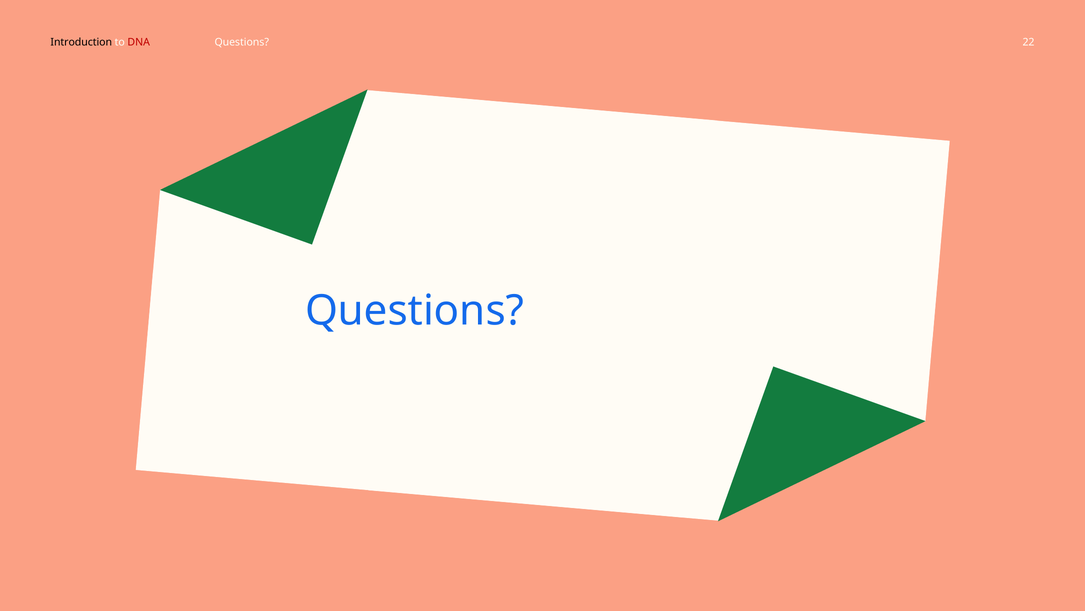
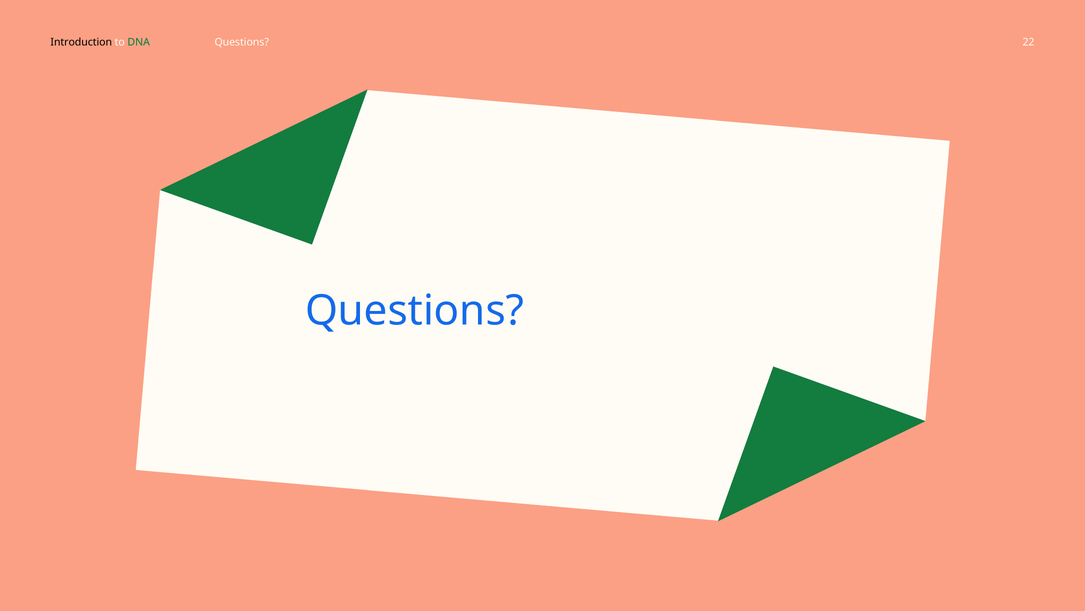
DNA colour: red -> green (139, 42)
